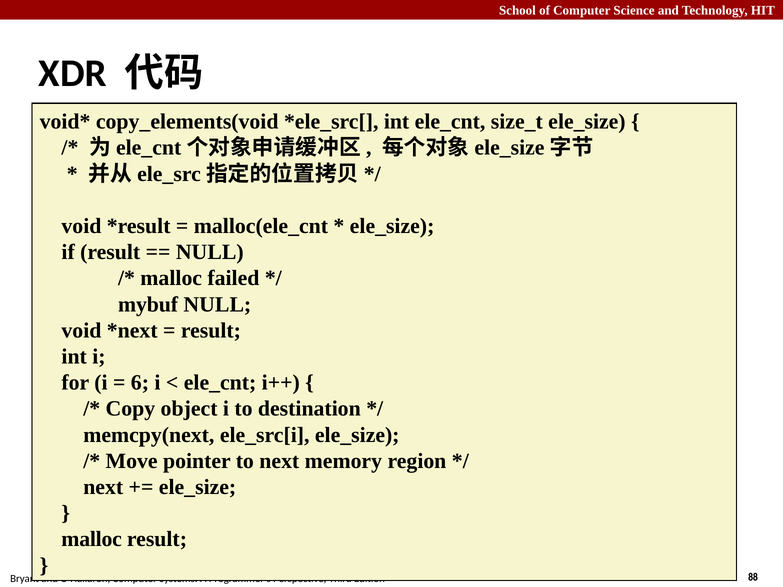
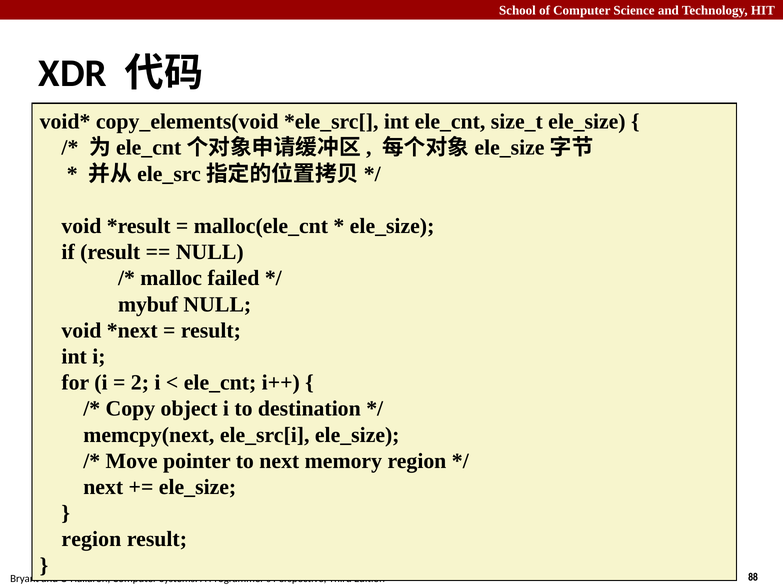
6: 6 -> 2 (140, 383)
malloc: malloc -> region (91, 539)
